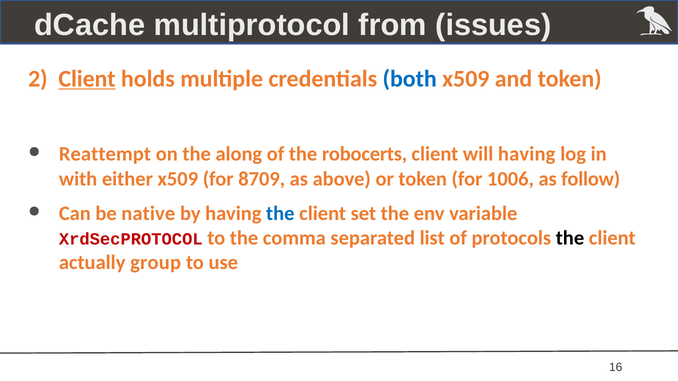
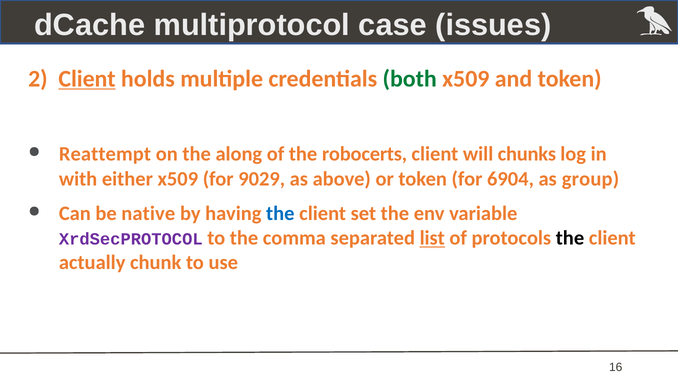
from: from -> case (393, 25)
both colour: blue -> green (410, 79)
will having: having -> chunks (527, 154)
8709: 8709 -> 9029 (262, 179)
1006: 1006 -> 6904 (510, 179)
follow: follow -> group (590, 179)
XrdSecPROTOCOL colour: red -> purple (131, 240)
list underline: none -> present (432, 238)
group: group -> chunk (156, 263)
